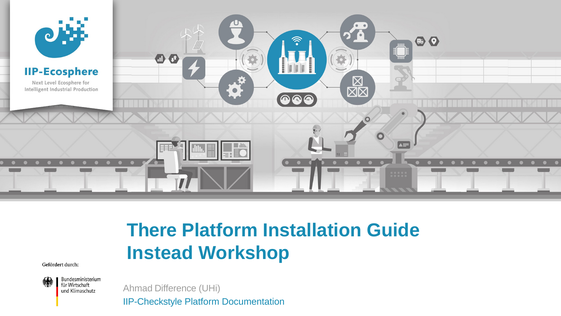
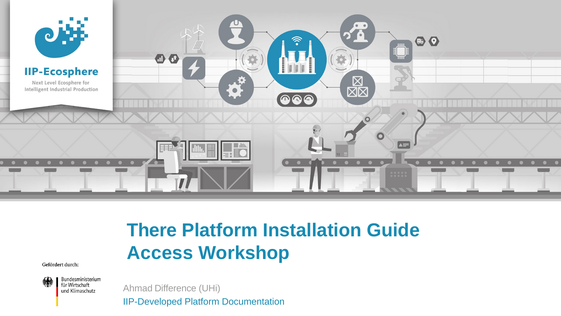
Instead: Instead -> Access (160, 253)
IIP-Checkstyle: IIP-Checkstyle -> IIP-Developed (153, 301)
